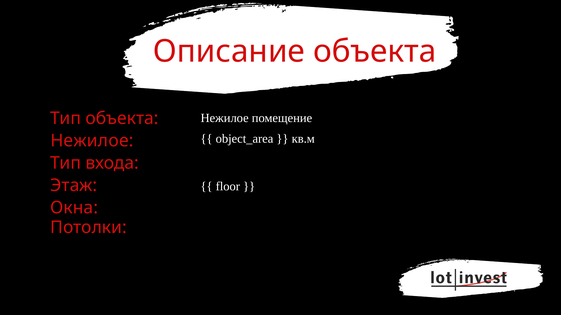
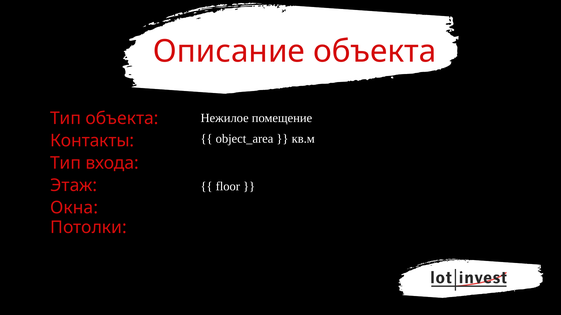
Нежилое: Нежилое -> Контакты (92, 141)
